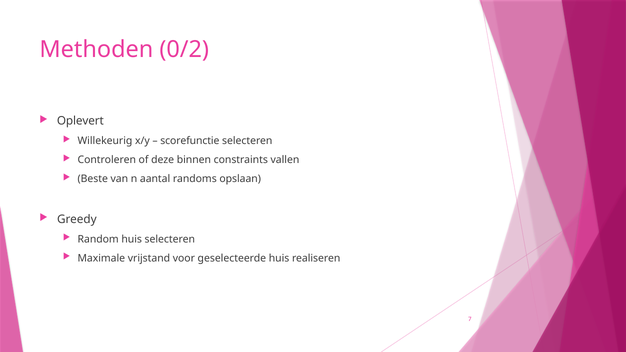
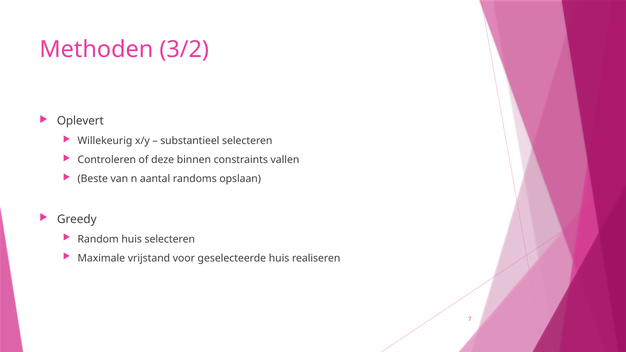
0/2: 0/2 -> 3/2 (184, 49)
scorefunctie: scorefunctie -> substantieel (190, 141)
